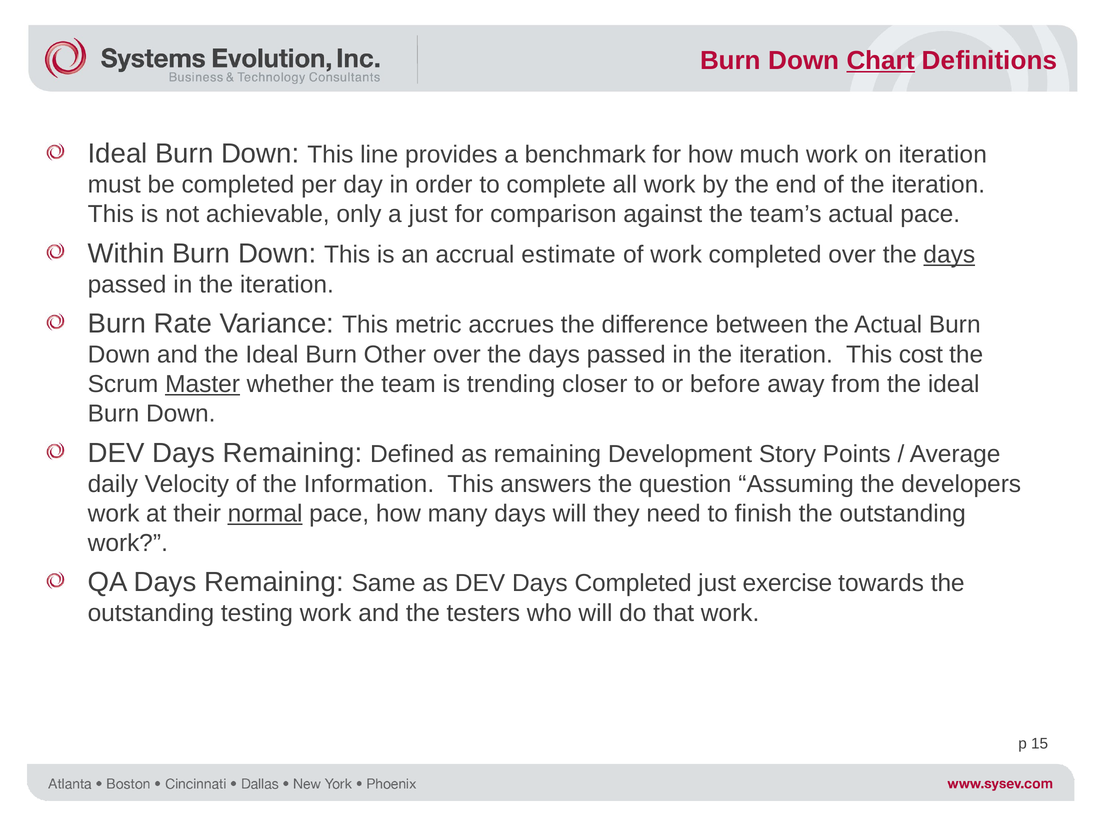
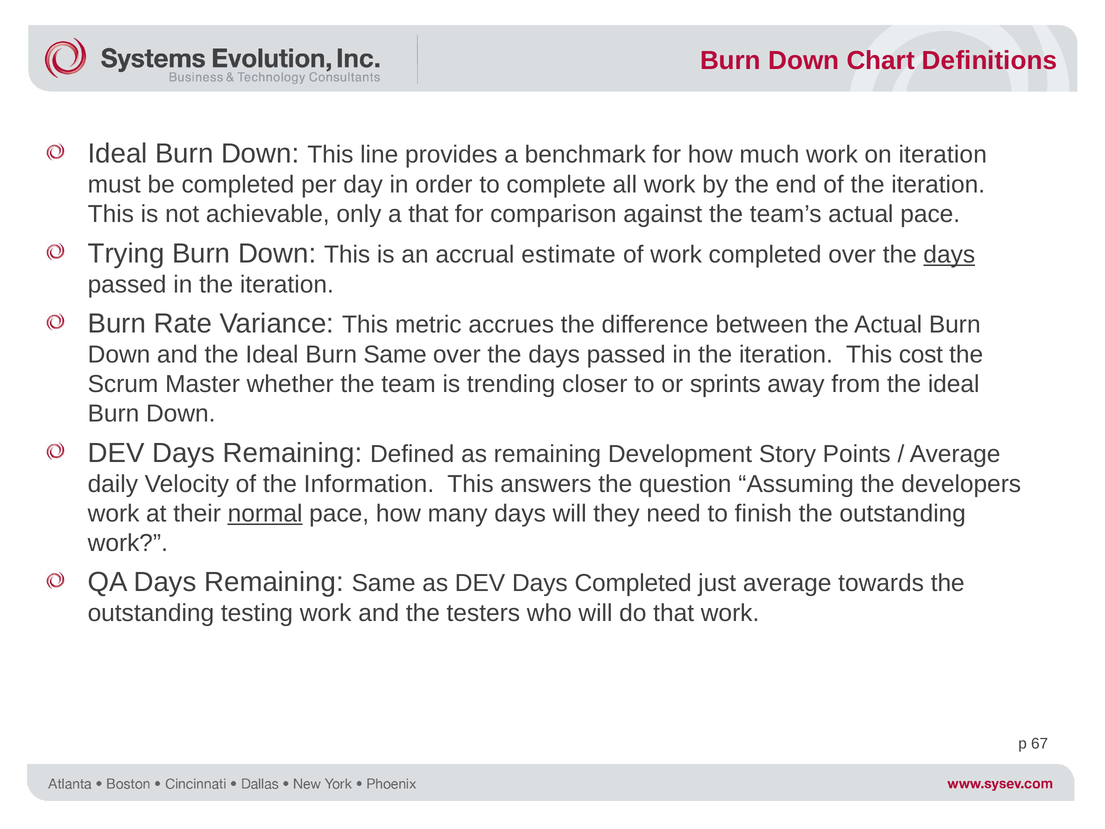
Chart underline: present -> none (881, 61)
a just: just -> that (428, 214)
Within: Within -> Trying (126, 253)
Burn Other: Other -> Same (395, 355)
Master underline: present -> none (203, 384)
before: before -> sprints (725, 384)
just exercise: exercise -> average (787, 583)
15: 15 -> 67 (1040, 743)
